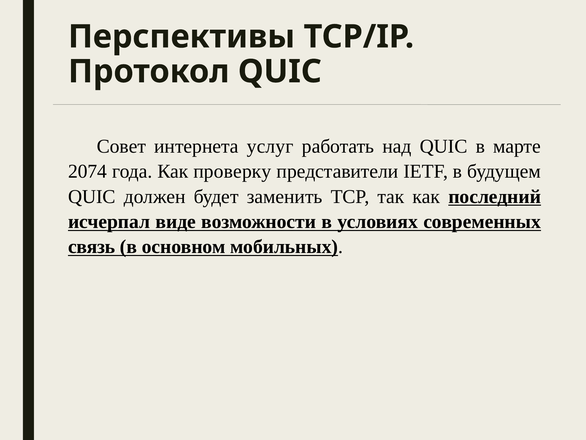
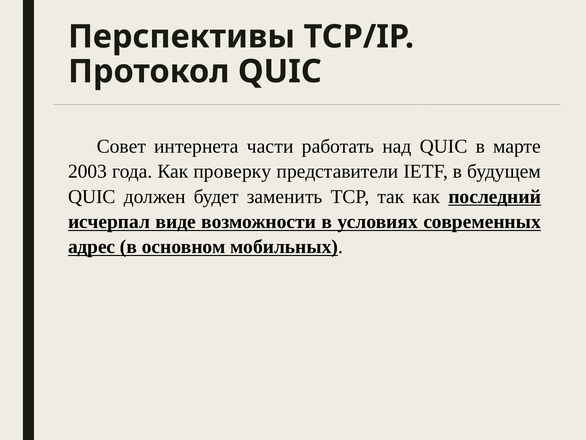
услуг: услуг -> части (270, 146)
2074: 2074 -> 2003 (88, 171)
связь: связь -> адрес (92, 247)
